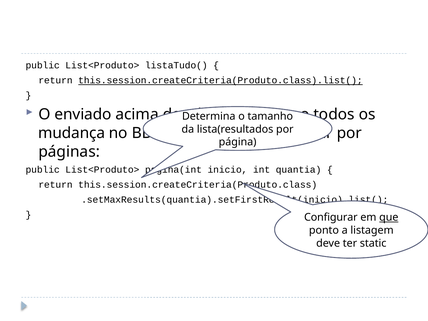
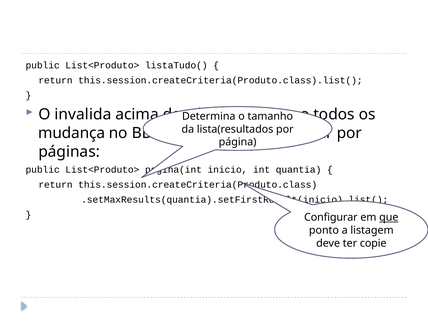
this.session.createCriteria(Produto.class).list( underline: present -> none (220, 80)
enviado: enviado -> invalida (83, 114)
static: static -> copie (373, 243)
